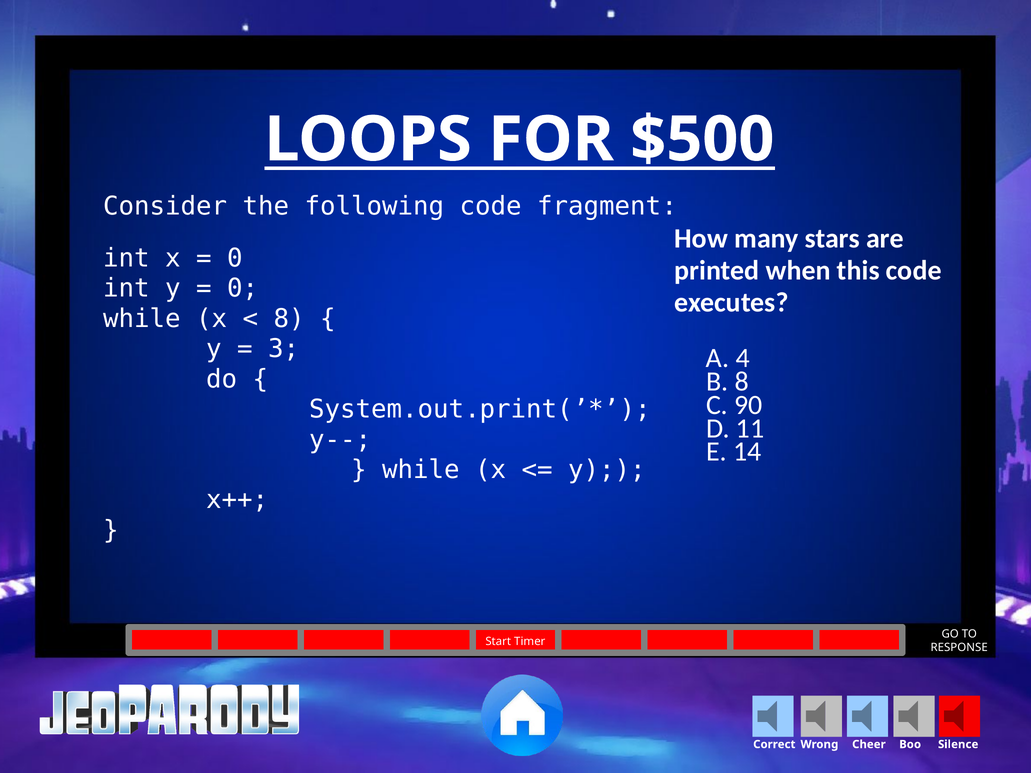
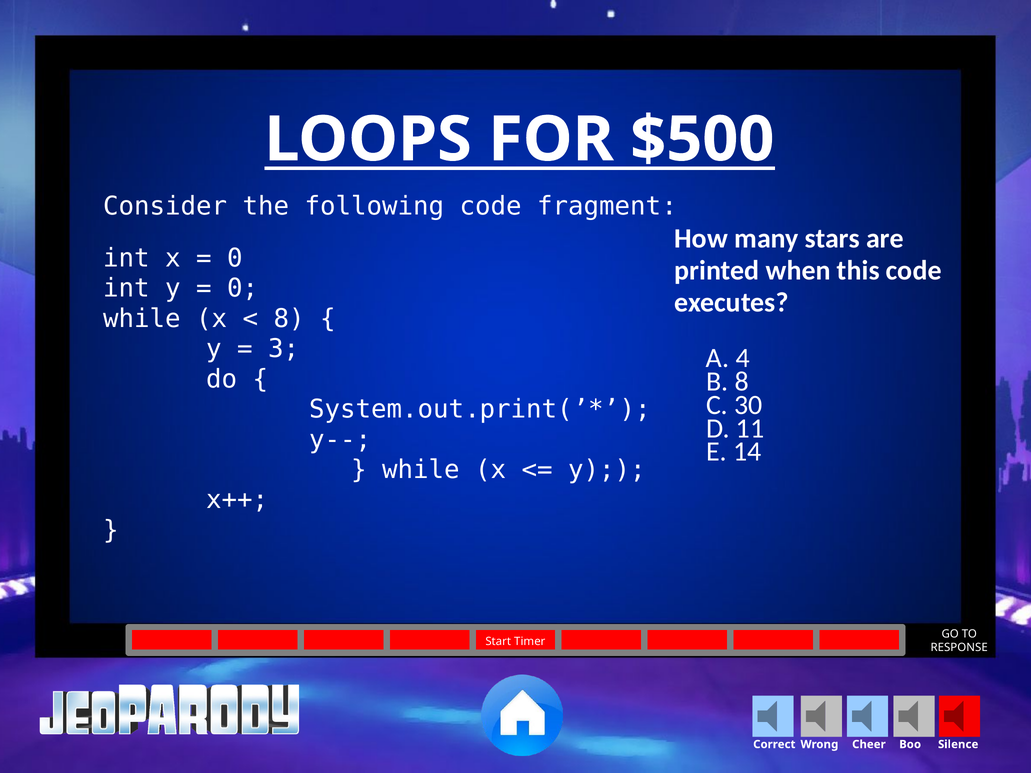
90: 90 -> 30 (748, 405)
